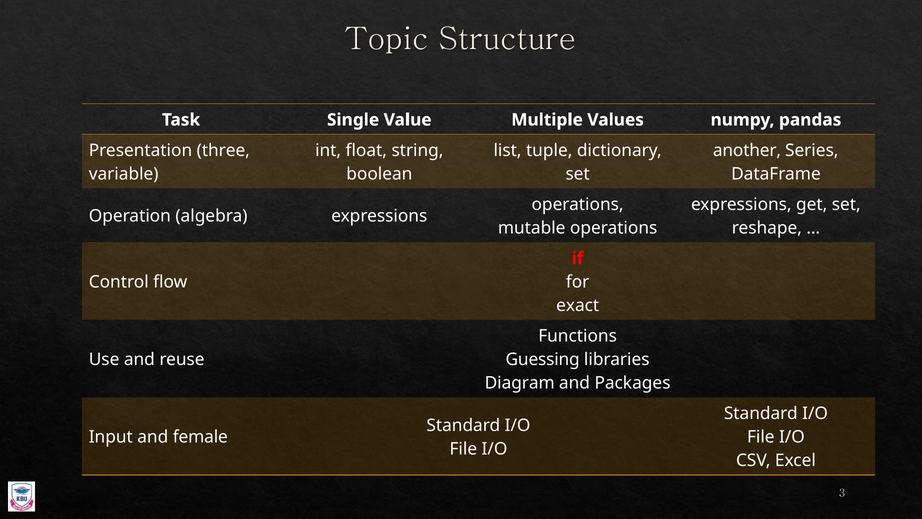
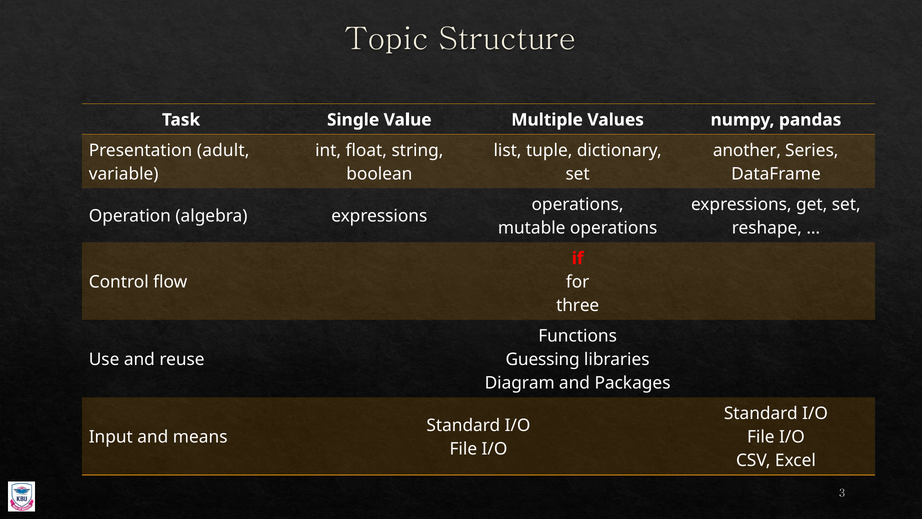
three: three -> adult (223, 150)
exact: exact -> three (578, 305)
female: female -> means (200, 437)
